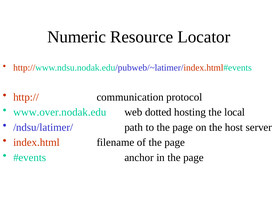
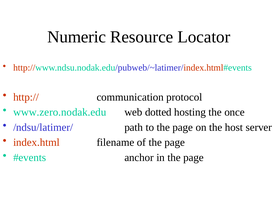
www.over.nodak.edu: www.over.nodak.edu -> www.zero.nodak.edu (60, 112)
local: local -> once (235, 112)
